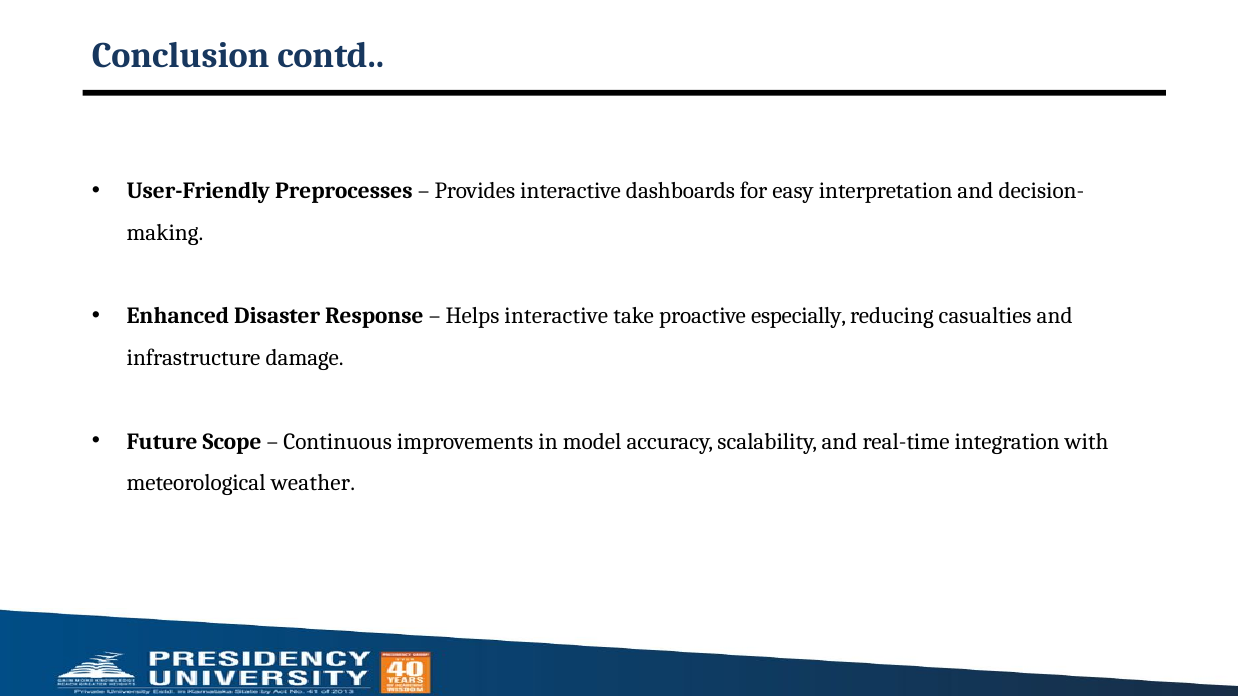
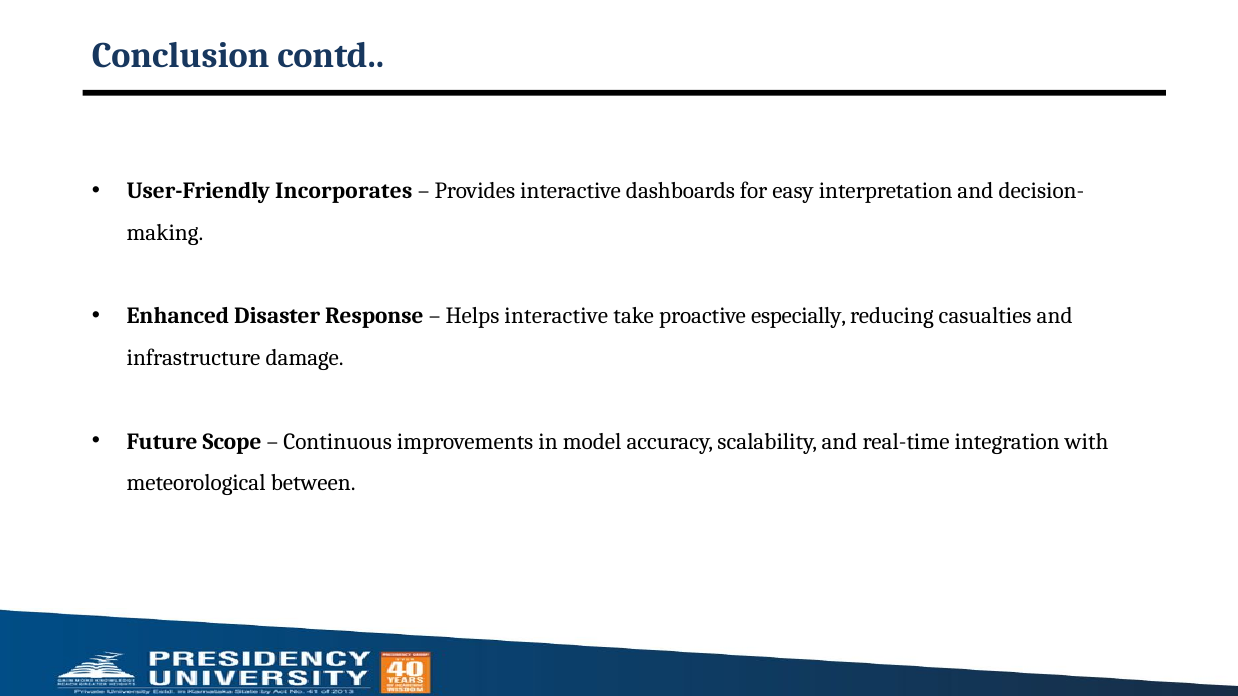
Preprocesses: Preprocesses -> Incorporates (344, 191)
weather: weather -> between (313, 483)
